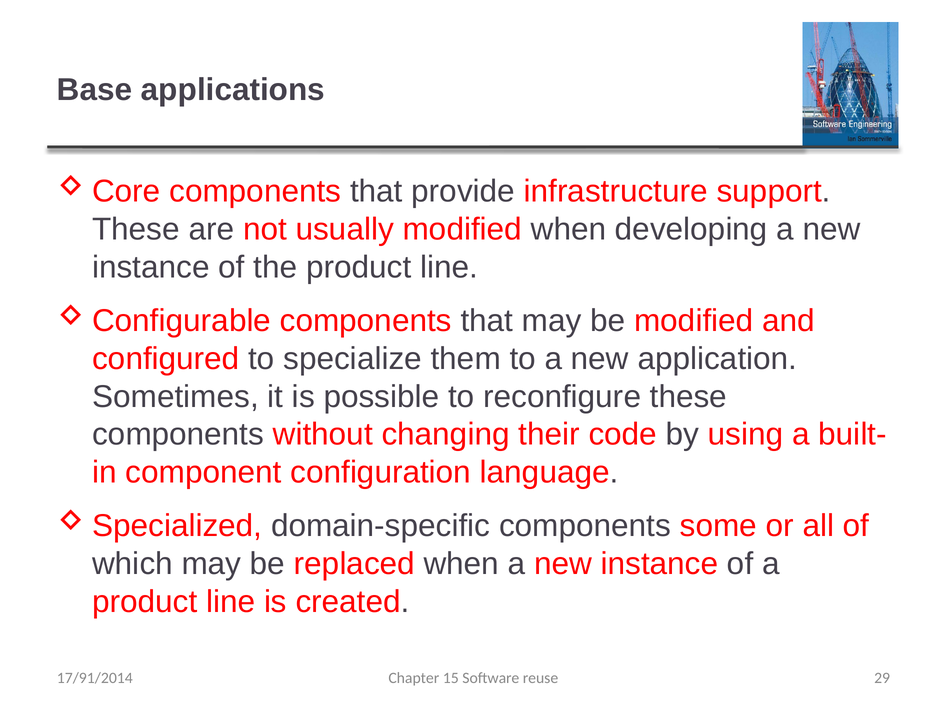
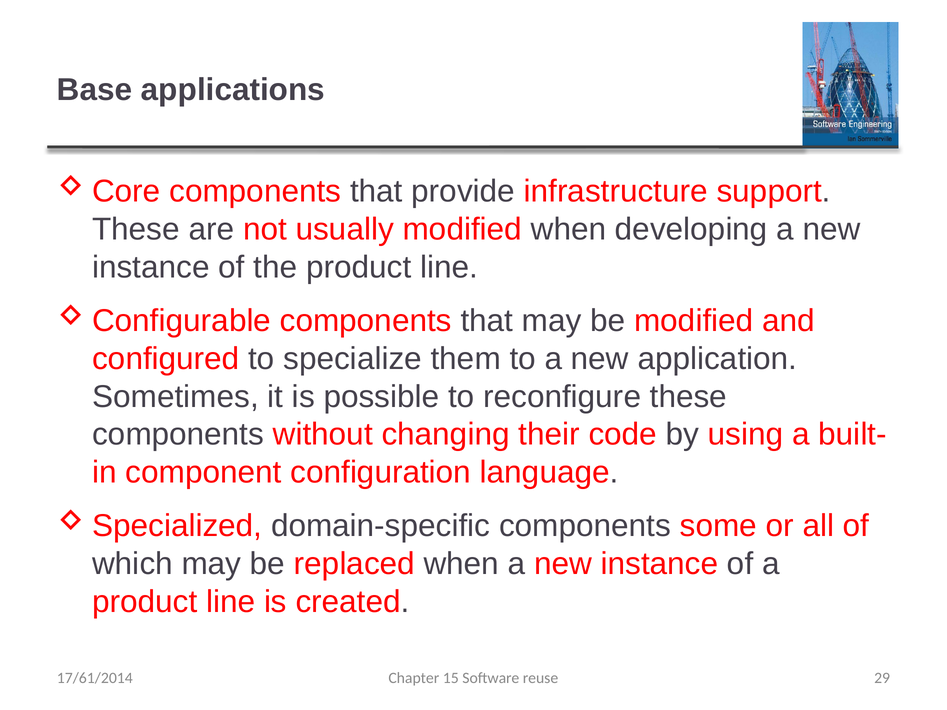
17/91/2014: 17/91/2014 -> 17/61/2014 (95, 678)
